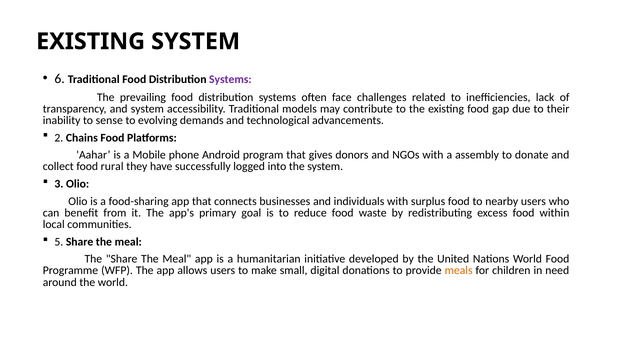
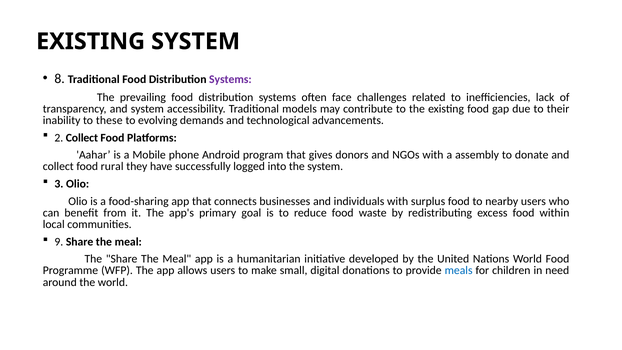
6: 6 -> 8 (60, 79)
sense: sense -> these (109, 120)
2 Chains: Chains -> Collect (82, 138)
5: 5 -> 9 (59, 242)
meals colour: orange -> blue (459, 271)
